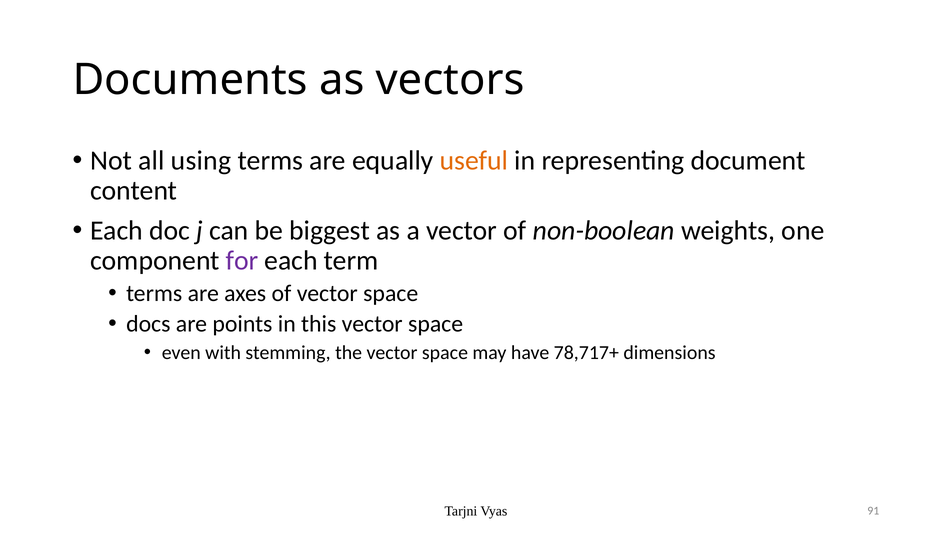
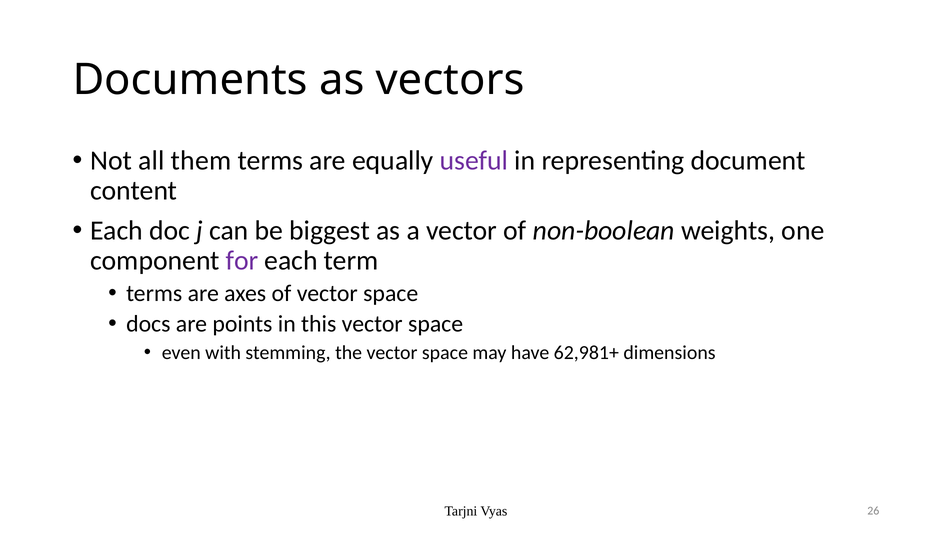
using: using -> them (201, 161)
useful colour: orange -> purple (474, 161)
78,717+: 78,717+ -> 62,981+ (586, 353)
91: 91 -> 26 (873, 511)
